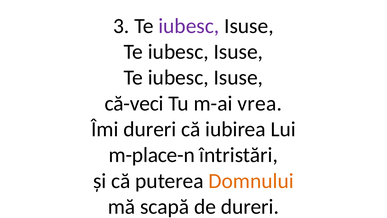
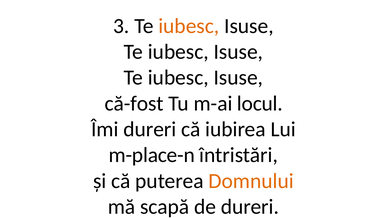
iubesc colour: purple -> orange (189, 26)
că-veci: că-veci -> că-fost (134, 103)
vrea: vrea -> locul (260, 103)
